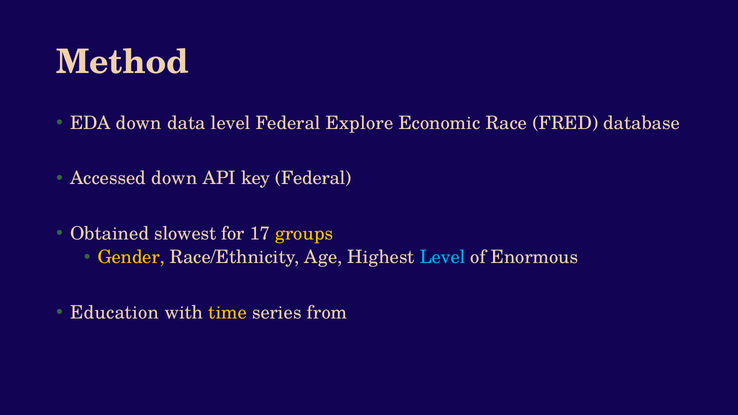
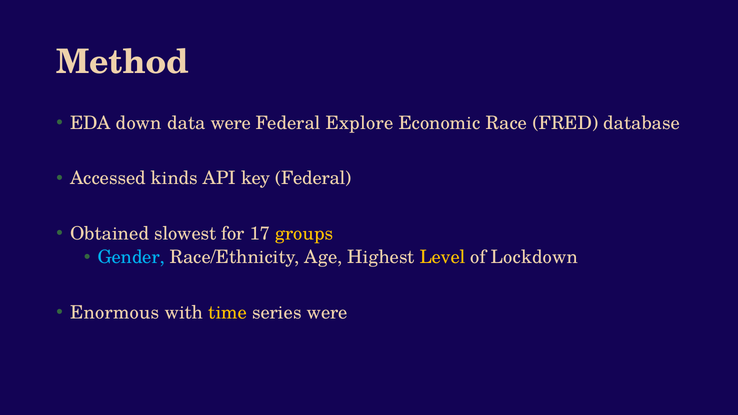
data level: level -> were (231, 123)
Accessed down: down -> kinds (174, 178)
Gender colour: yellow -> light blue (131, 257)
Level colour: light blue -> yellow (443, 257)
Enormous: Enormous -> Lockdown (534, 257)
Education: Education -> Enormous (115, 313)
series from: from -> were (327, 313)
